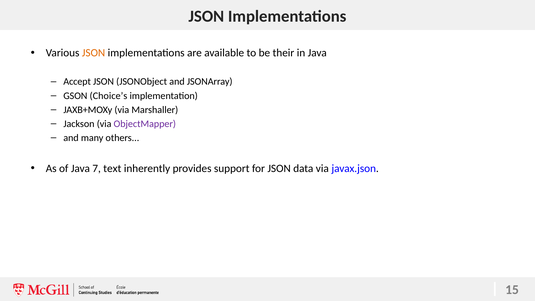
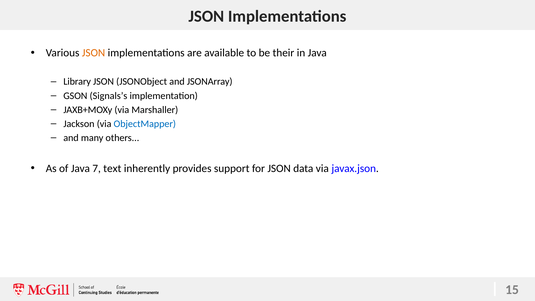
Accept: Accept -> Library (77, 82)
Choice’s: Choice’s -> Signals’s (108, 96)
ObjectMapper colour: purple -> blue (145, 124)
